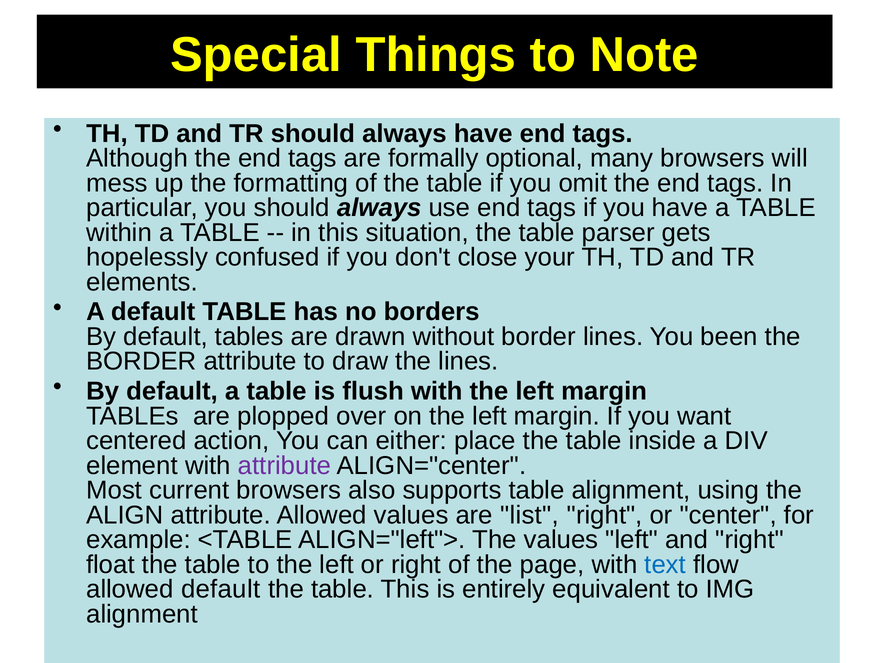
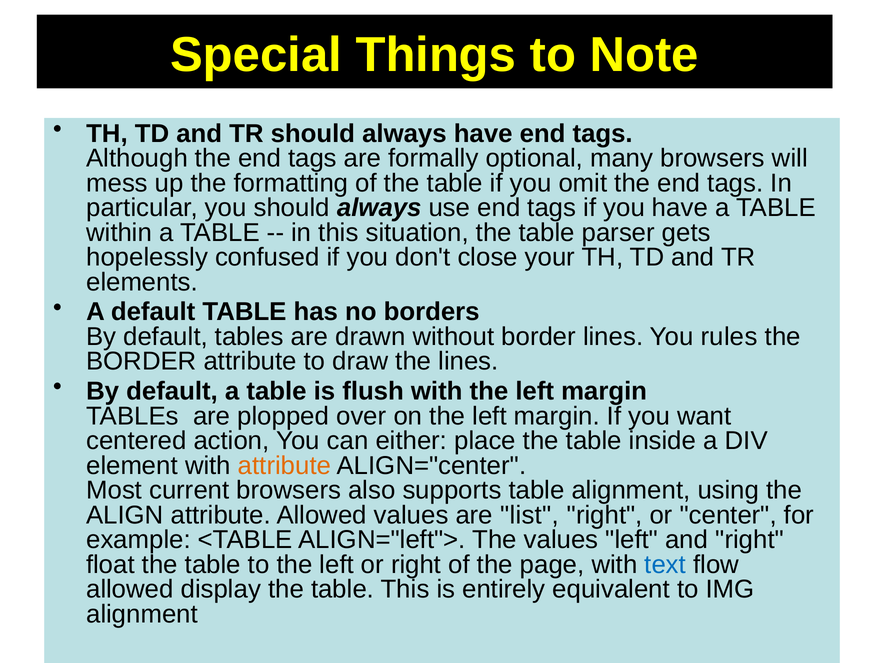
been: been -> rules (729, 337)
attribute colour: purple -> orange (285, 466)
allowed default: default -> display (221, 589)
